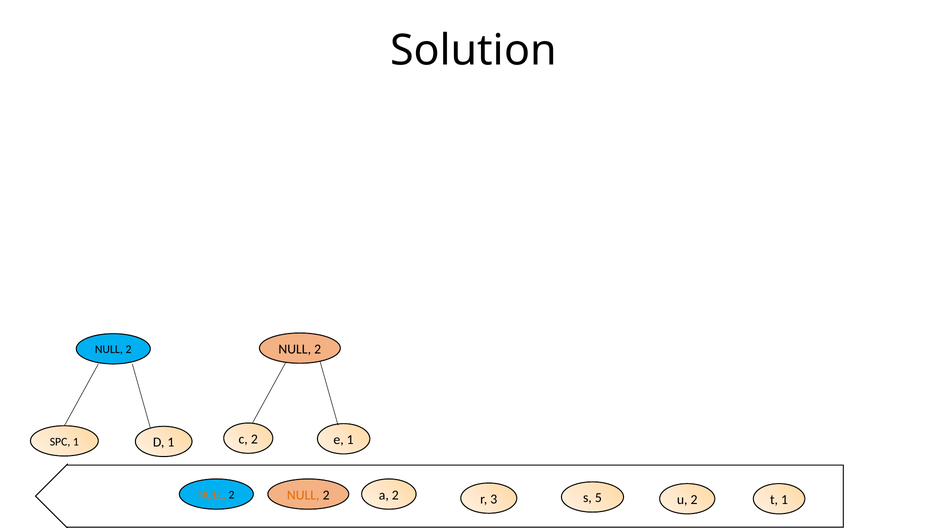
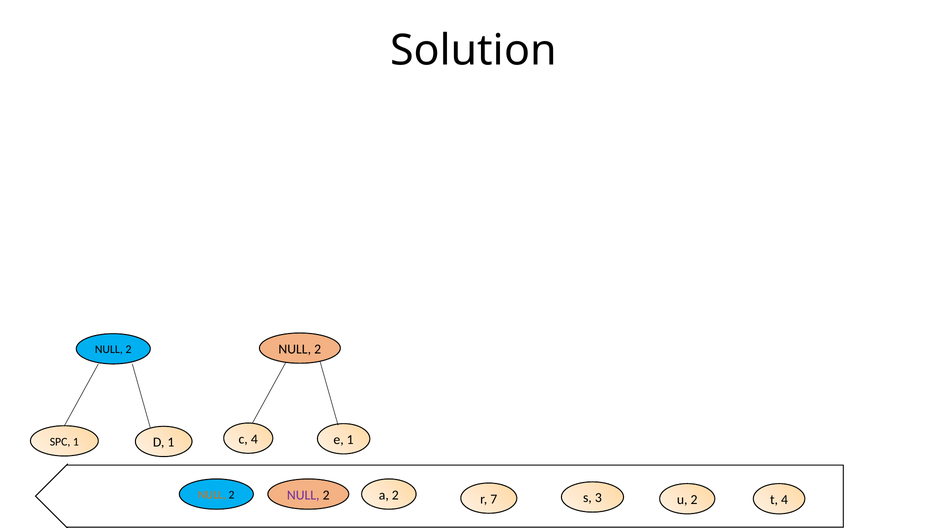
c 2: 2 -> 4 (254, 439)
NULL colour: orange -> purple (303, 495)
t 1: 1 -> 4 (785, 500)
3: 3 -> 7 (494, 499)
5: 5 -> 3 (598, 498)
